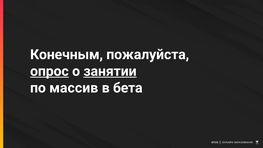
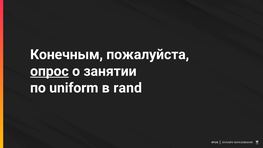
занятии underline: present -> none (110, 71)
массив: массив -> uniform (74, 88)
бета: бета -> rand (128, 88)
